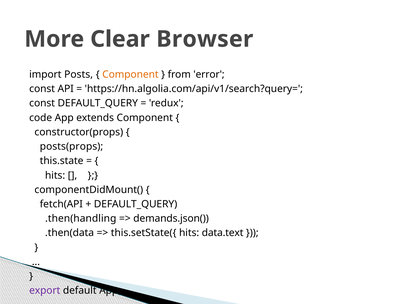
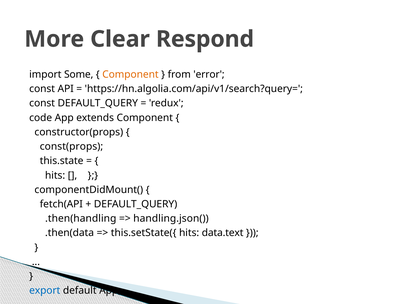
Browser: Browser -> Respond (205, 39)
Posts: Posts -> Some (79, 75)
posts(props: posts(props -> const(props (71, 147)
demands.json(: demands.json( -> handling.json( (171, 219)
export colour: purple -> blue (45, 291)
